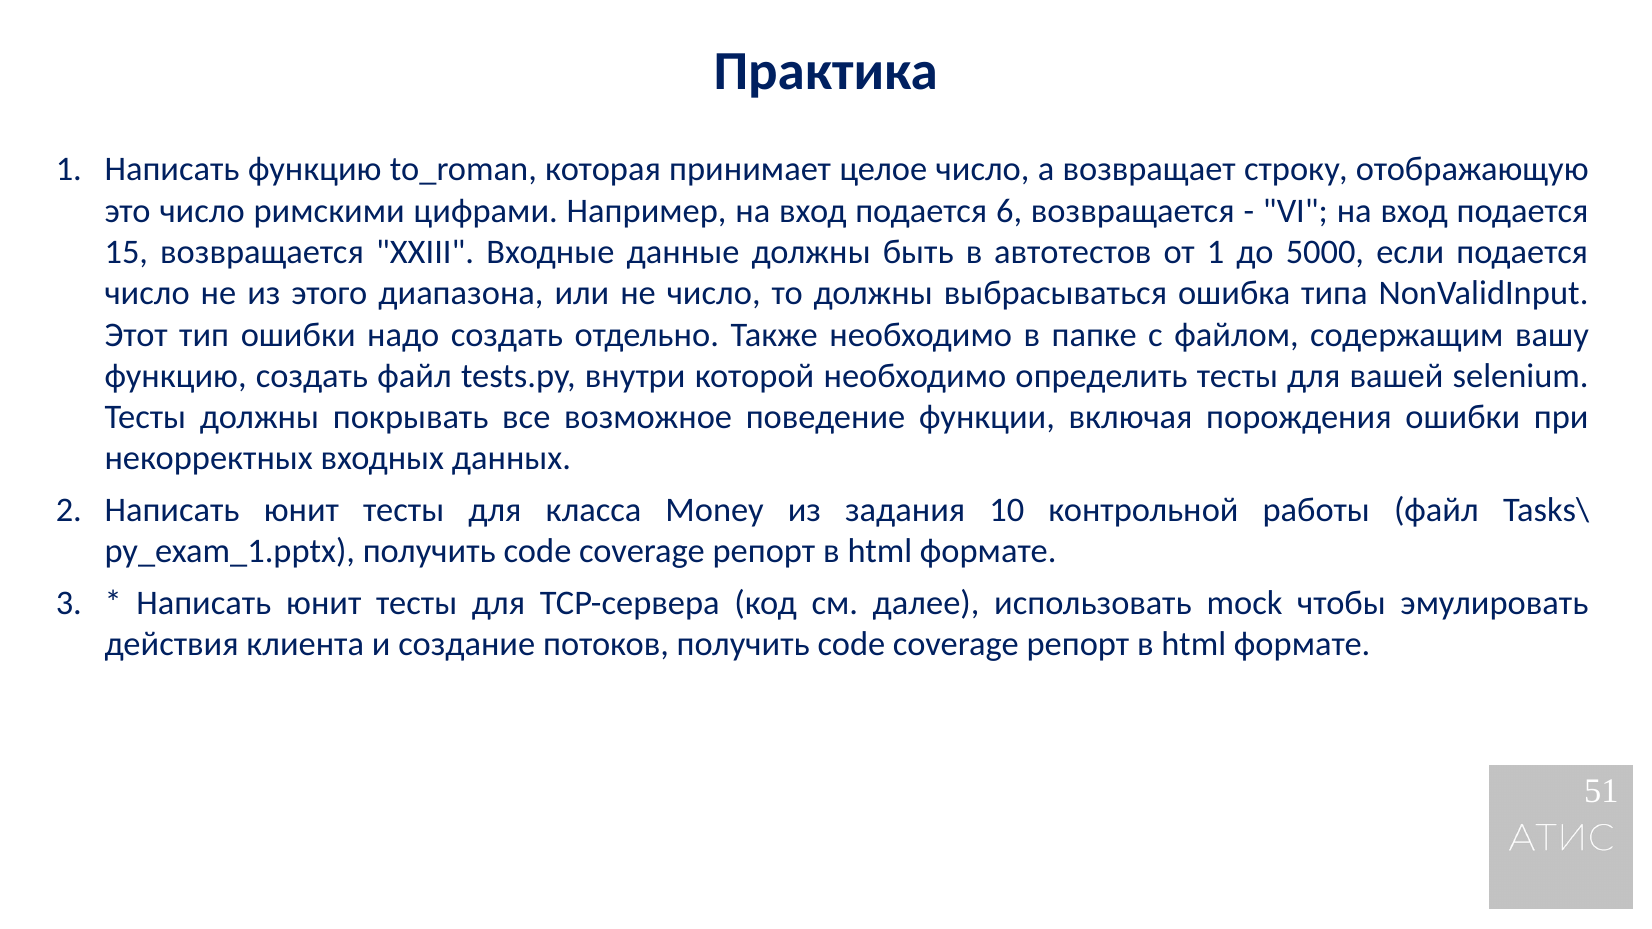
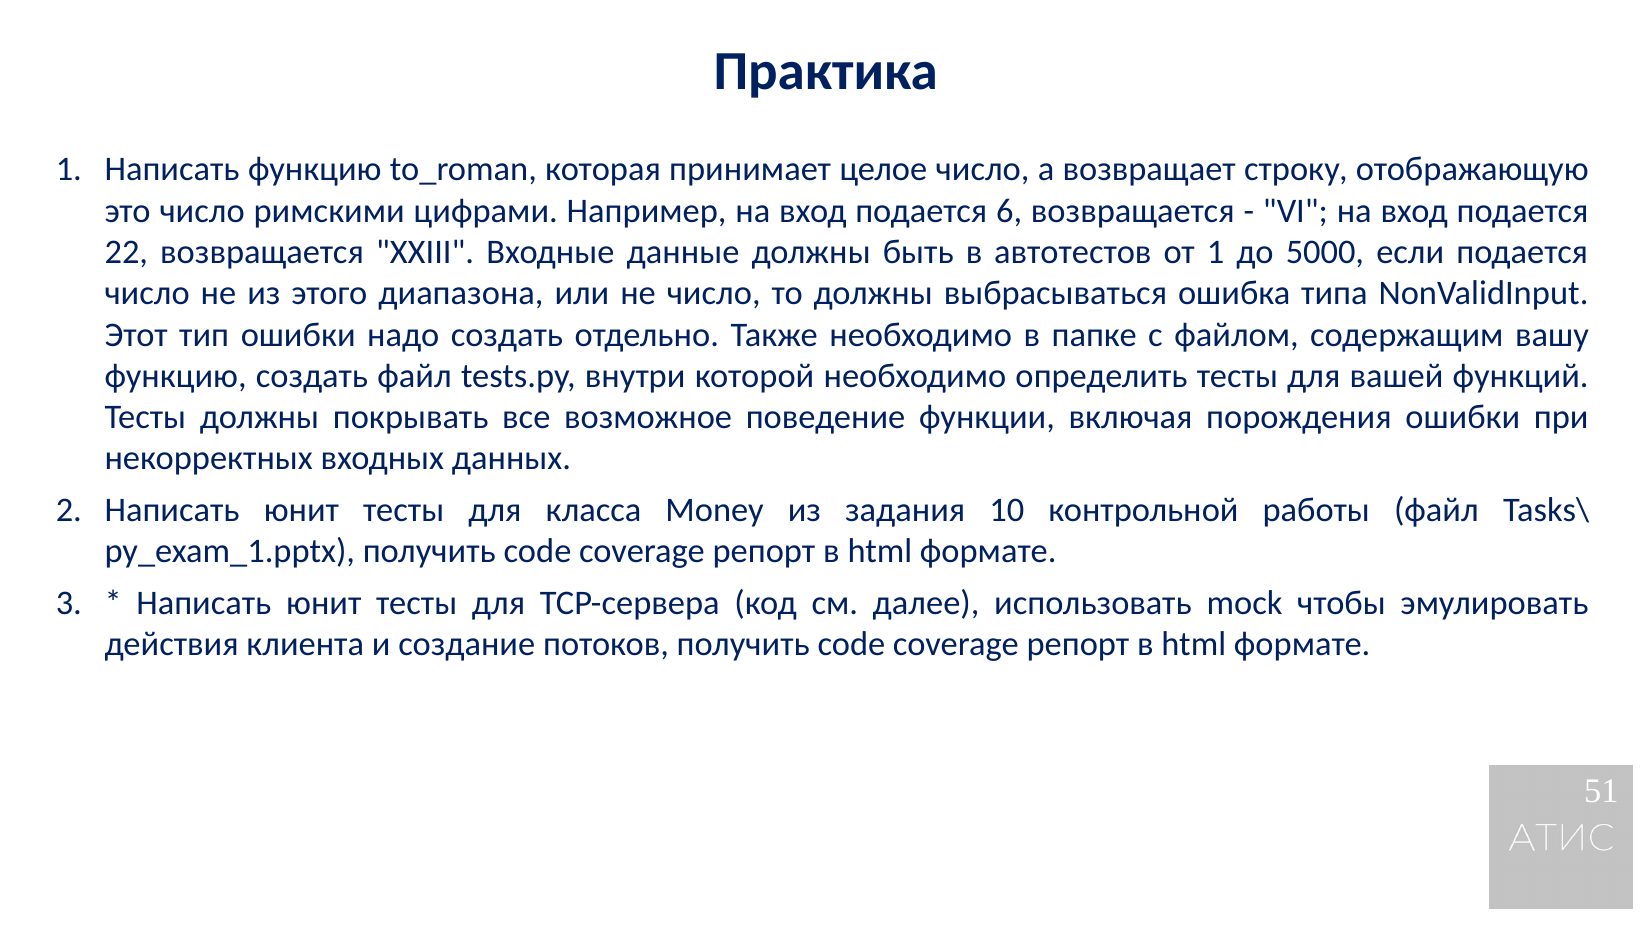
15: 15 -> 22 (126, 252)
selenium: selenium -> функций (1521, 376)
